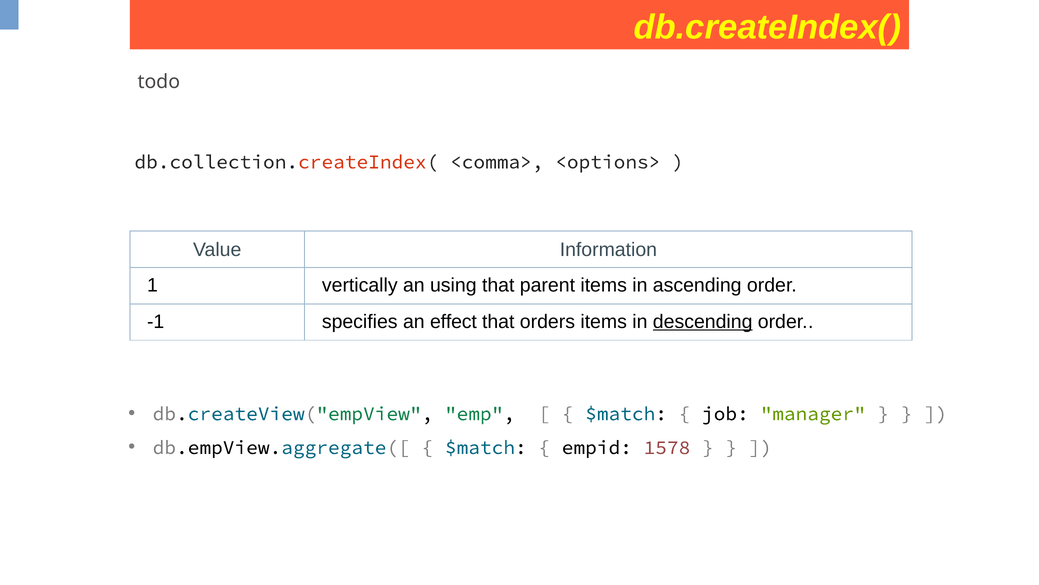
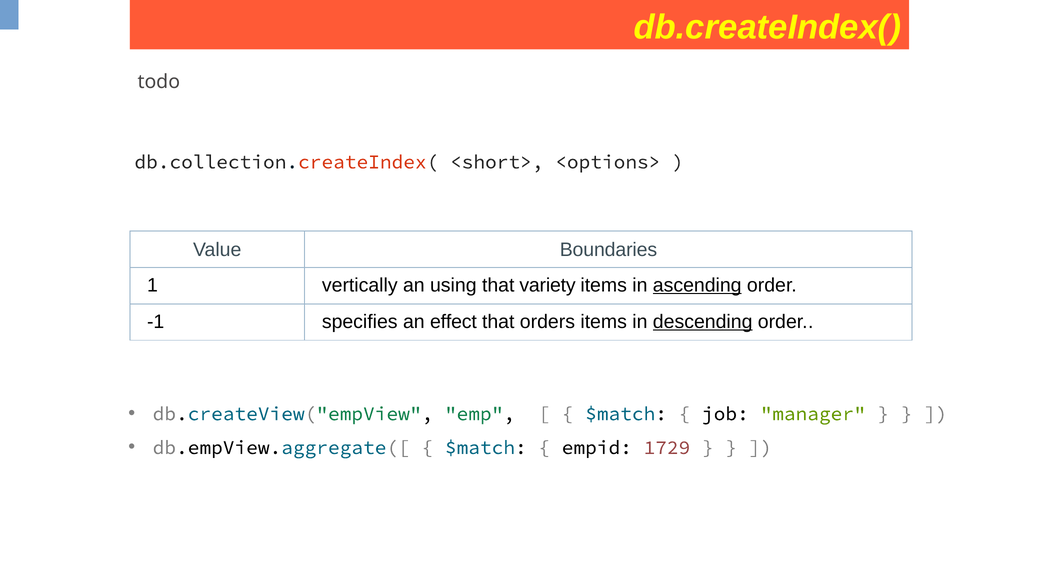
<comma>: <comma> -> <short> (497, 162)
Information: Information -> Boundaries (608, 249)
parent: parent -> variety (548, 285)
ascending underline: none -> present (697, 285)
1578: 1578 -> 1729 (667, 447)
